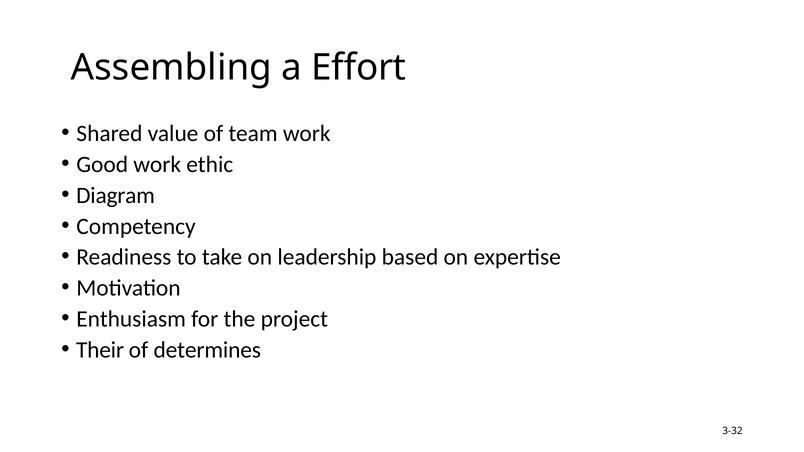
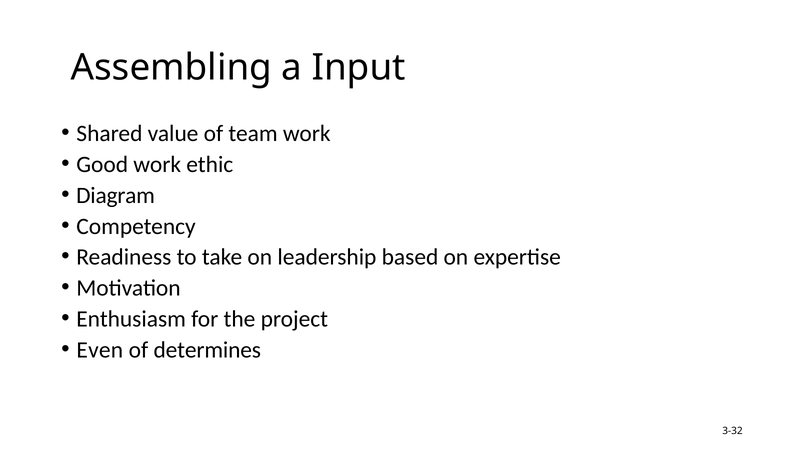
Effort: Effort -> Input (359, 68)
Their: Their -> Even (100, 350)
